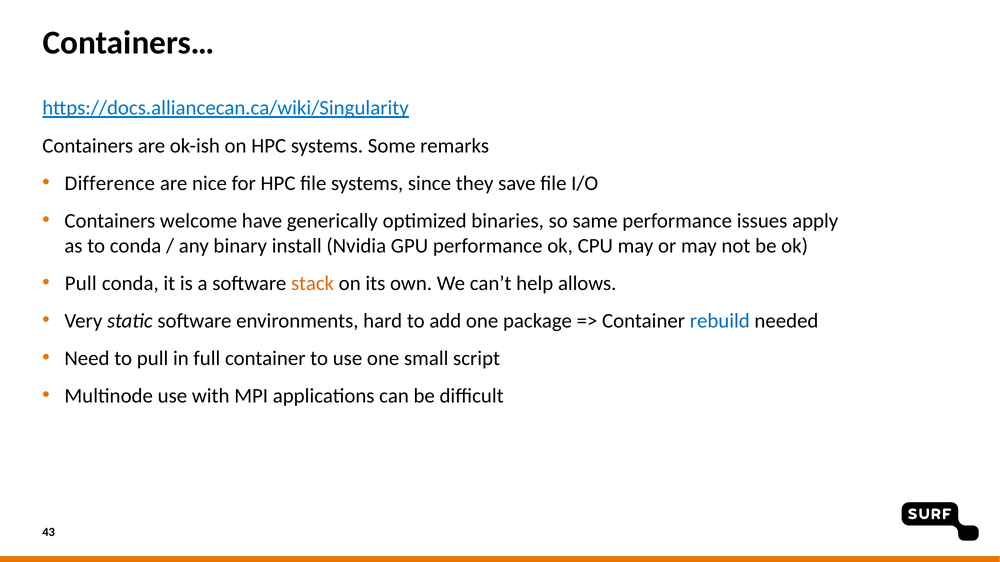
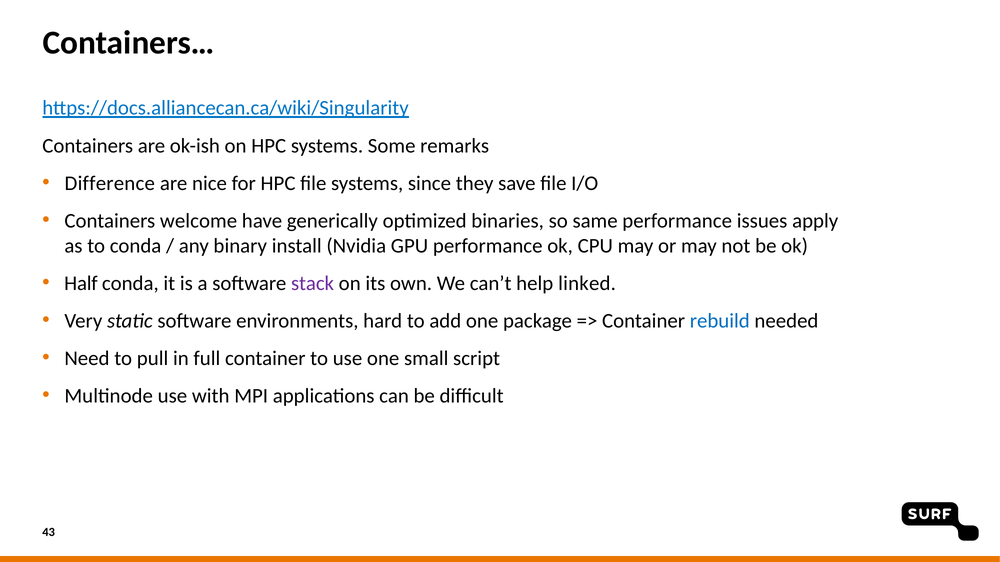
Pull: Pull -> Half (81, 284)
stack colour: orange -> purple (313, 284)
allows: allows -> linked (587, 284)
